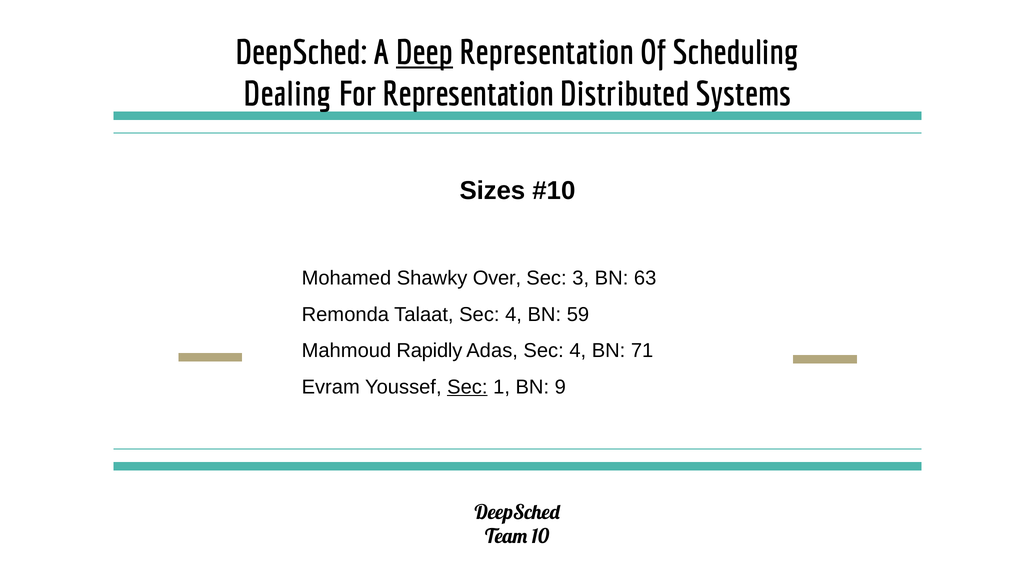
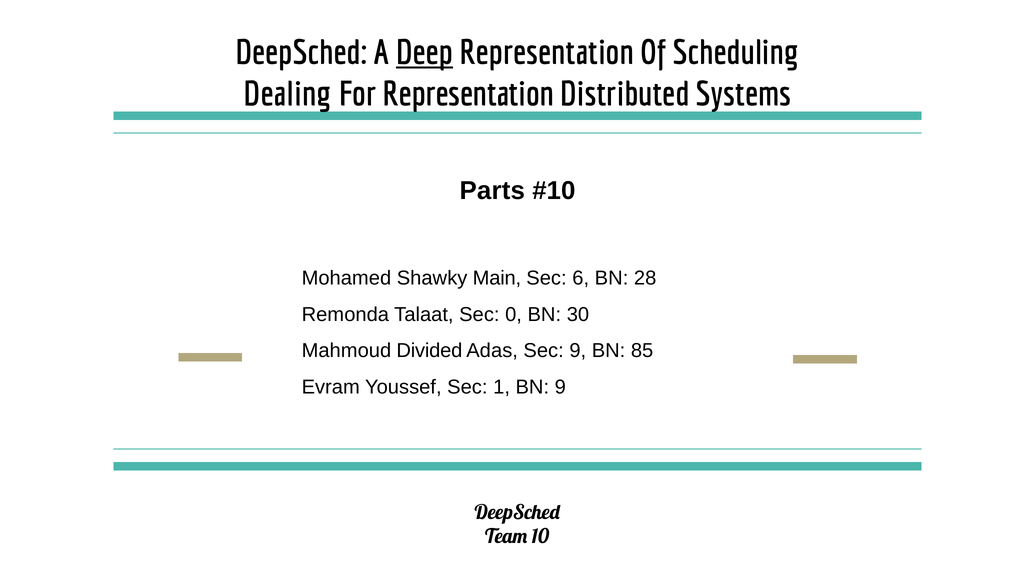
Sizes: Sizes -> Parts (492, 191)
Over: Over -> Main (497, 278)
3: 3 -> 6 (581, 278)
63: 63 -> 28 (645, 278)
Talaat Sec 4: 4 -> 0 (514, 315)
59: 59 -> 30 (578, 315)
Rapidly: Rapidly -> Divided (429, 351)
Adas Sec 4: 4 -> 9 (578, 351)
71: 71 -> 85 (642, 351)
Sec underline: present -> none (467, 387)
